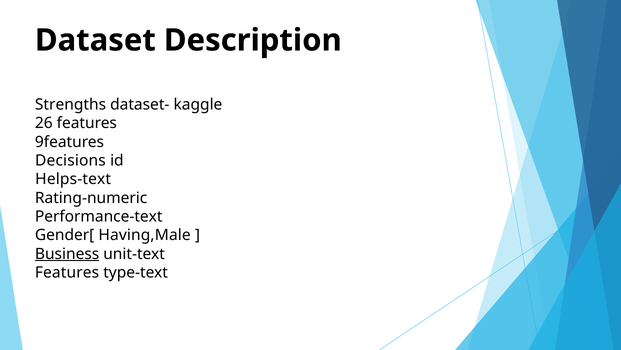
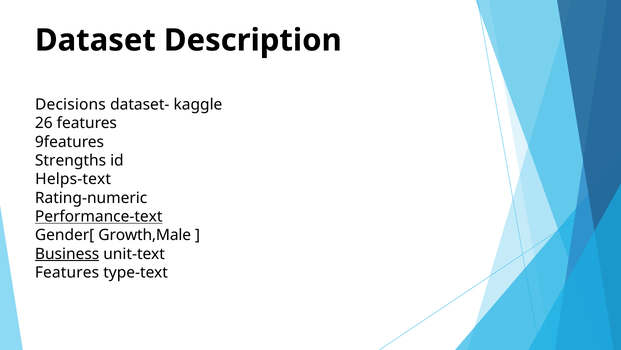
Strengths: Strengths -> Decisions (70, 104)
Decisions: Decisions -> Strengths (71, 160)
Performance-text underline: none -> present (99, 216)
Having,Male: Having,Male -> Growth,Male (145, 235)
